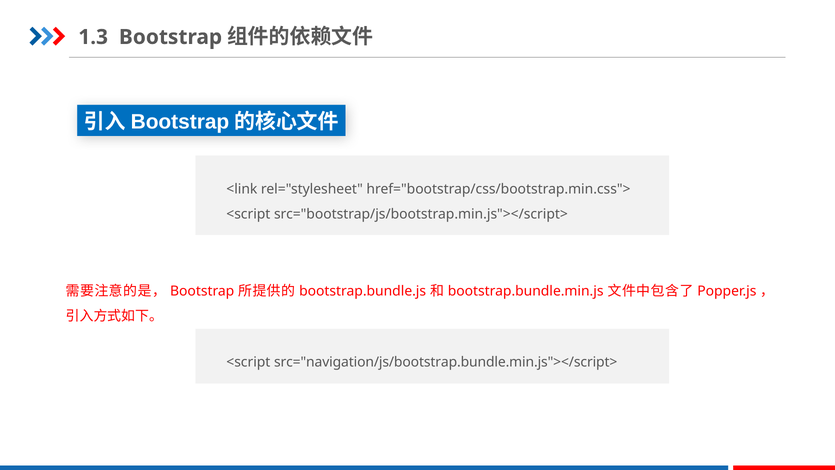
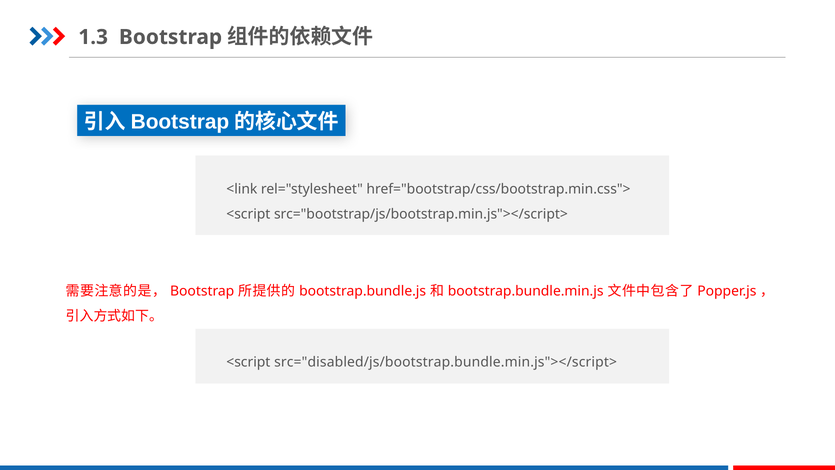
src="navigation/js/bootstrap.bundle.min.js"></script>: src="navigation/js/bootstrap.bundle.min.js"></script> -> src="disabled/js/bootstrap.bundle.min.js"></script> (446, 362)
